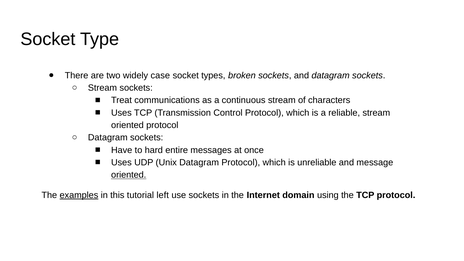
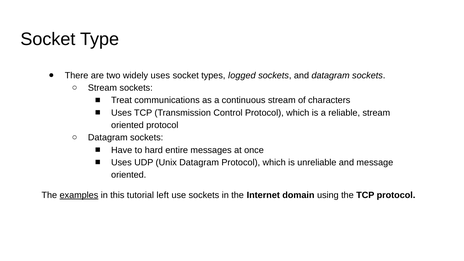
widely case: case -> uses (160, 75)
broken: broken -> logged (242, 75)
oriented underline: present -> none (129, 175)
